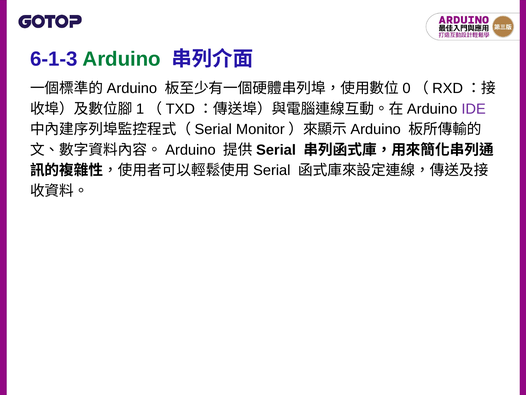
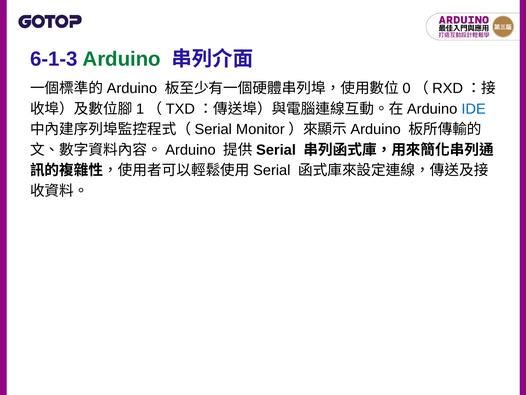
IDE colour: purple -> blue (474, 109)
